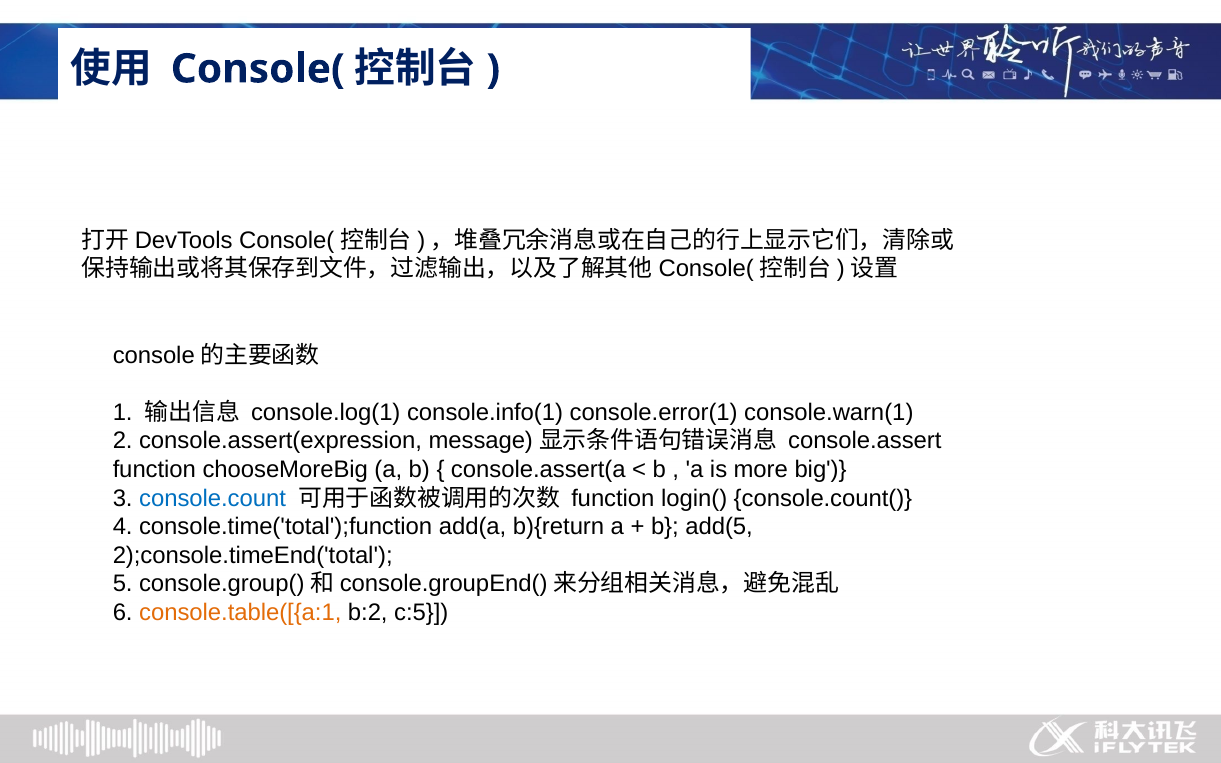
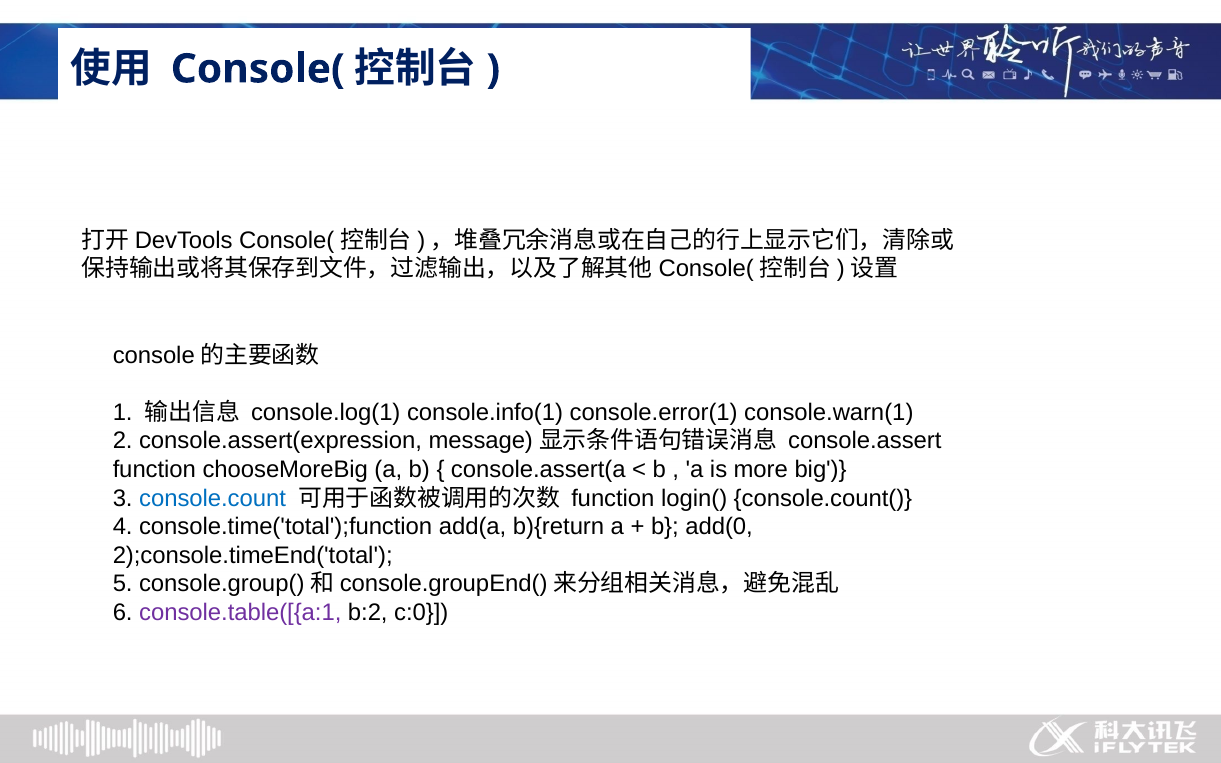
add(5: add(5 -> add(0 (719, 527)
console.table([{a:1 colour: orange -> purple (240, 613)
c:5: c:5 -> c:0 (421, 613)
